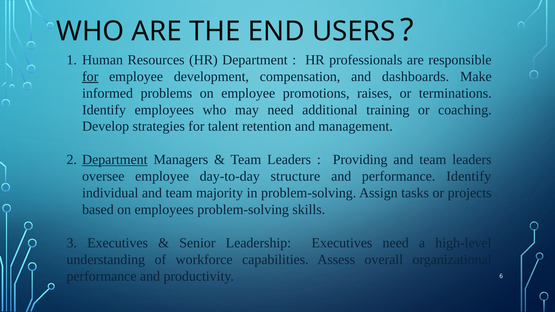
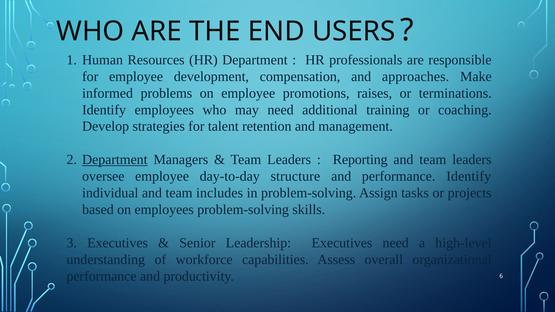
for underline: present -> none (90, 77)
dashboards: dashboards -> approaches (416, 77)
Providing: Providing -> Reporting (360, 160)
majority: majority -> includes (220, 193)
